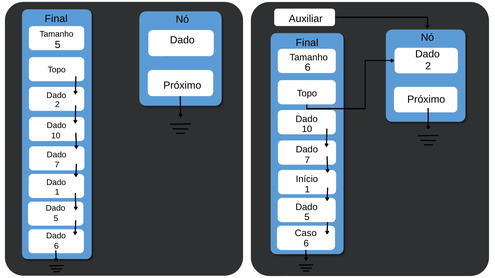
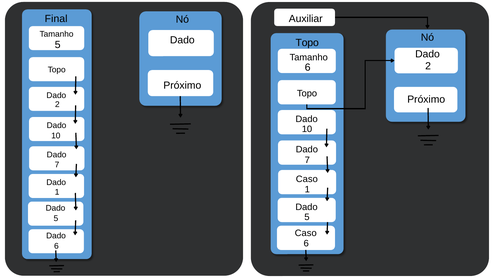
Final: Final -> Topo (307, 43)
Início: Início -> Caso (307, 179)
